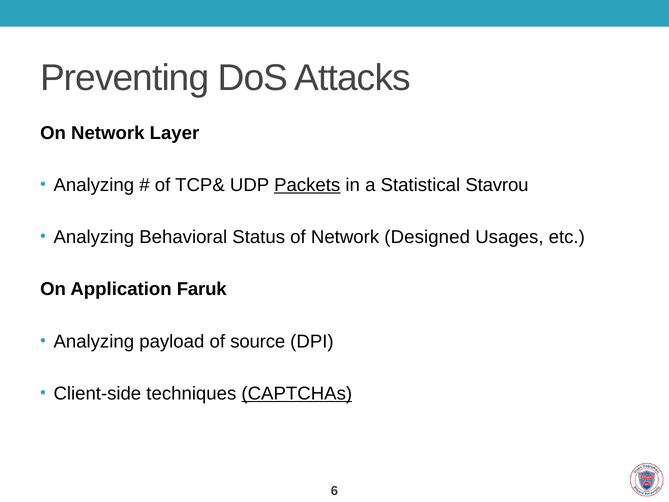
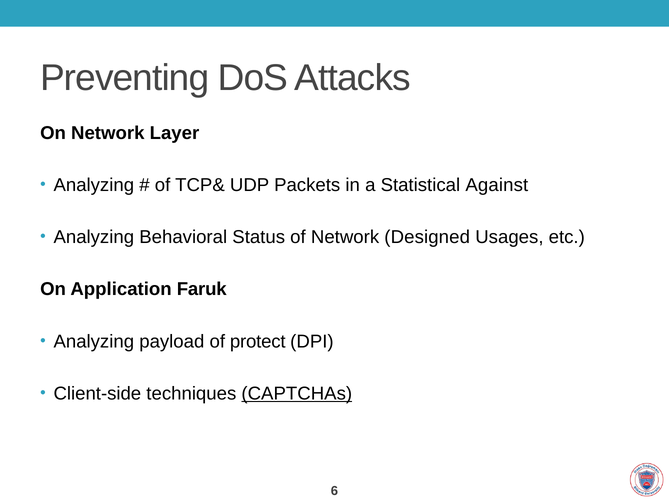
Packets underline: present -> none (307, 185)
Stavrou: Stavrou -> Against (497, 185)
source: source -> protect (258, 341)
